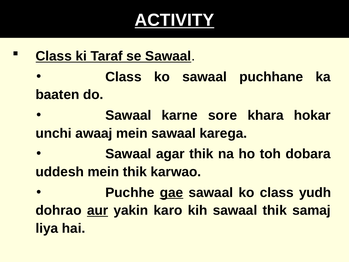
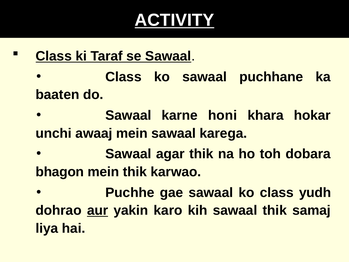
sore: sore -> honi (223, 115)
uddesh: uddesh -> bhagon (60, 172)
gae underline: present -> none (172, 192)
